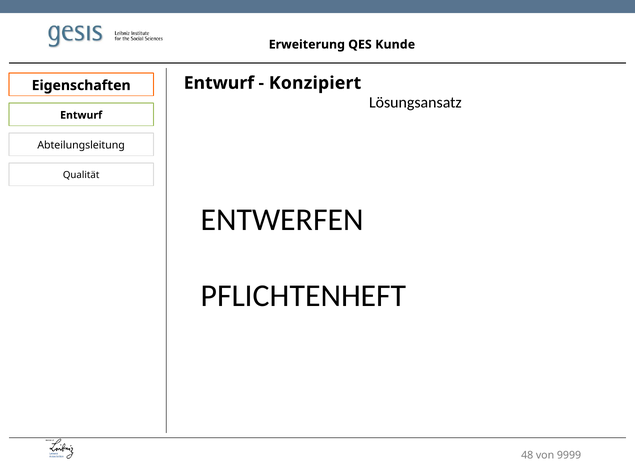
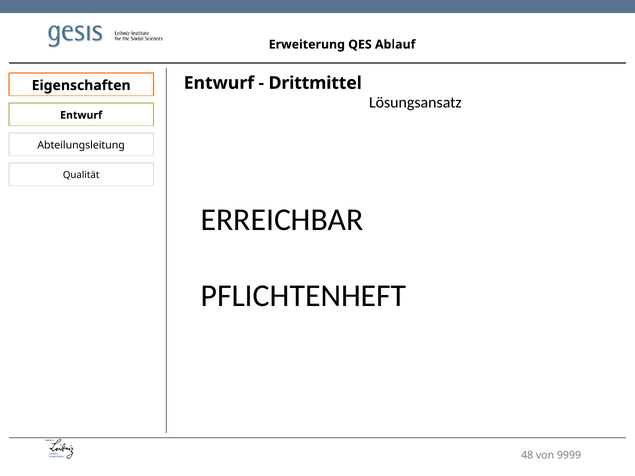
Kunde: Kunde -> Ablauf (395, 45)
Konzipiert: Konzipiert -> Drittmittel (315, 83)
ENTWERFEN: ENTWERFEN -> ERREICHBAR (282, 220)
